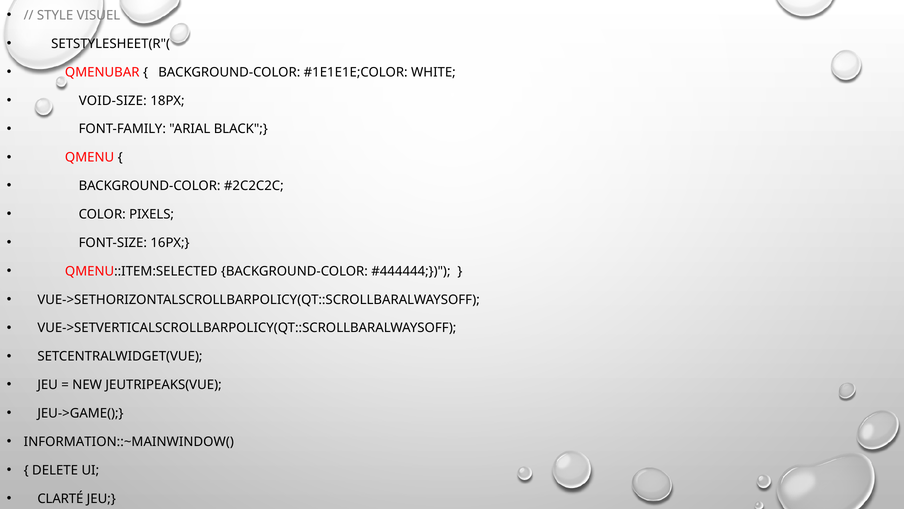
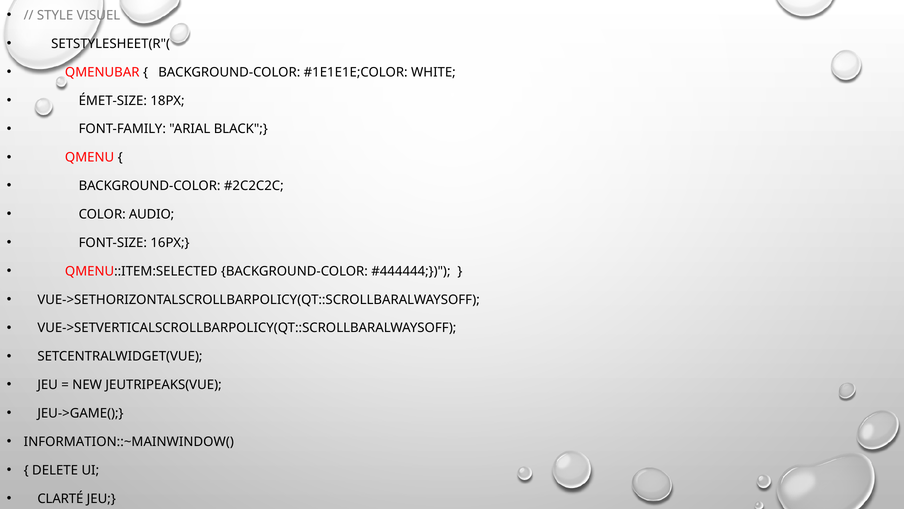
VOID-SIZE: VOID-SIZE -> ÉMET-SIZE (113, 101)
PIXELS: PIXELS -> AUDIO (152, 214)
